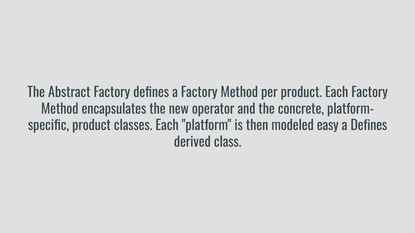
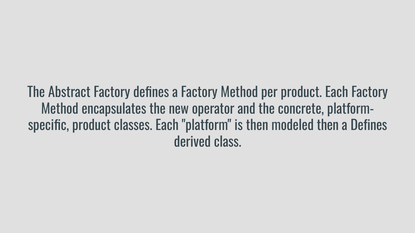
modeled easy: easy -> then (328, 126)
